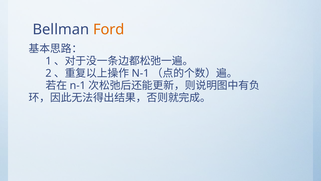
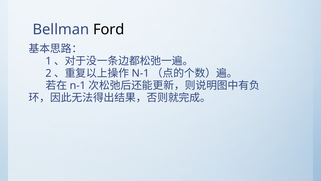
Ford colour: orange -> black (109, 29)
